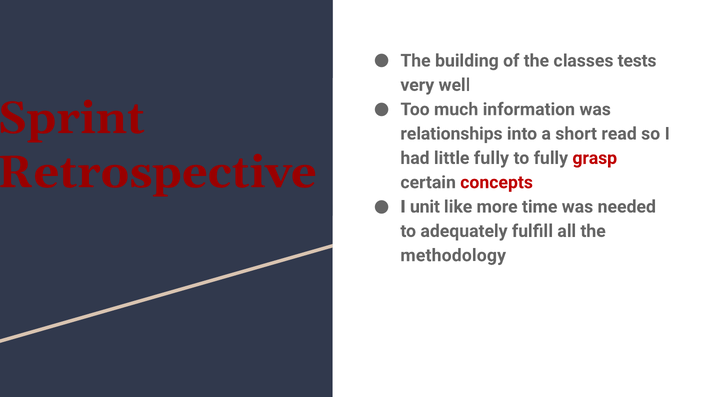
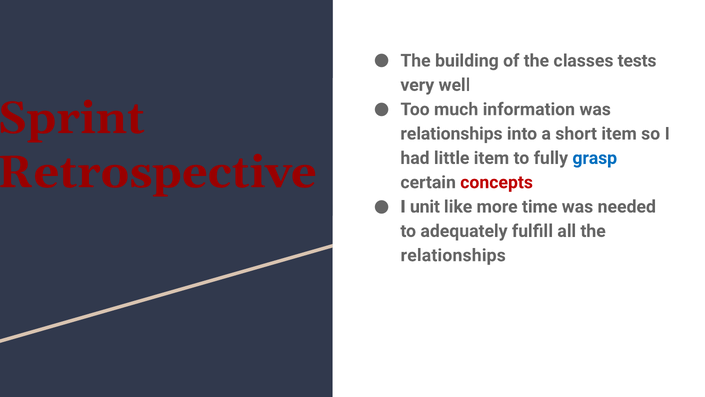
short read: read -> item (619, 134)
little fully: fully -> item (491, 158)
grasp colour: red -> blue (595, 158)
methodology: methodology -> relationships (453, 255)
